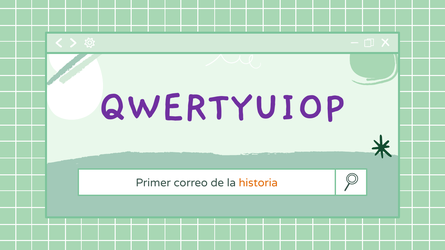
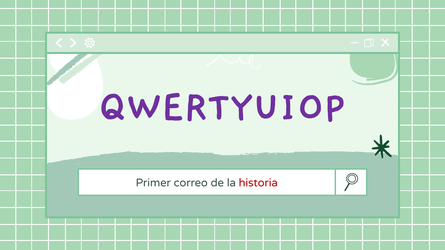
historia colour: orange -> red (258, 183)
